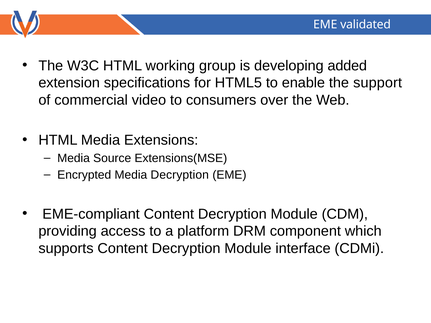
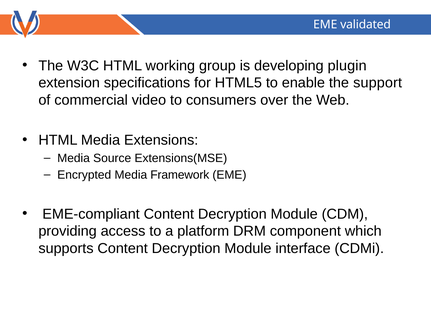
added: added -> plugin (347, 66)
Media Decryption: Decryption -> Framework (180, 175)
